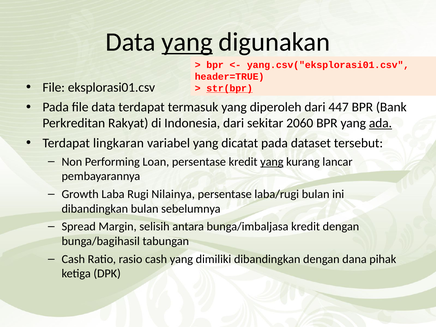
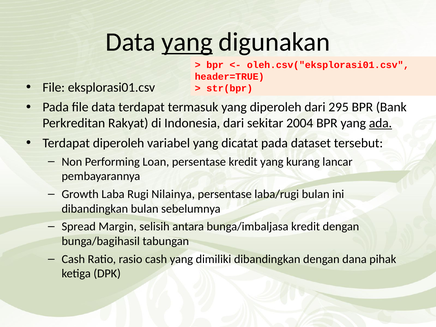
yang.csv("eksplorasi01.csv: yang.csv("eksplorasi01.csv -> oleh.csv("eksplorasi01.csv (328, 65)
str(bpr underline: present -> none (230, 88)
447: 447 -> 295 (339, 107)
2060: 2060 -> 2004 (300, 123)
Terdapat lingkaran: lingkaran -> diperoleh (119, 143)
yang underline: present -> none (272, 162)
